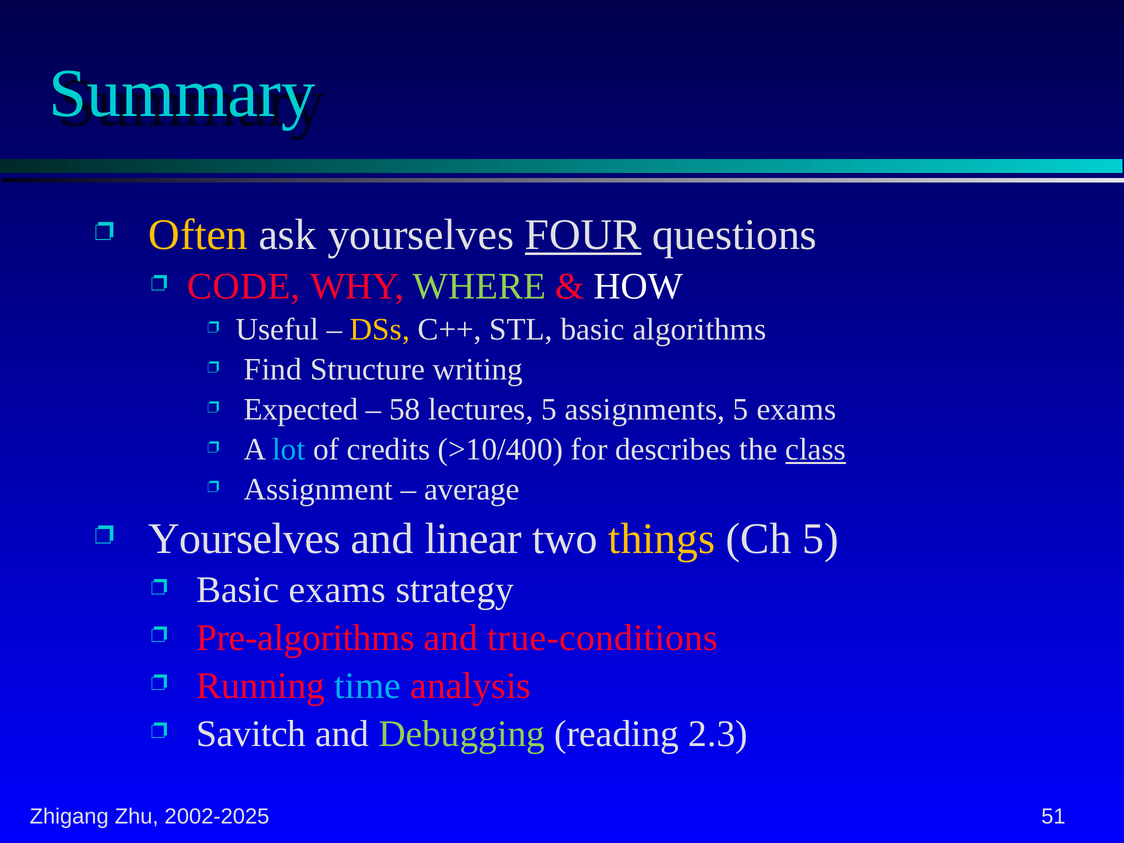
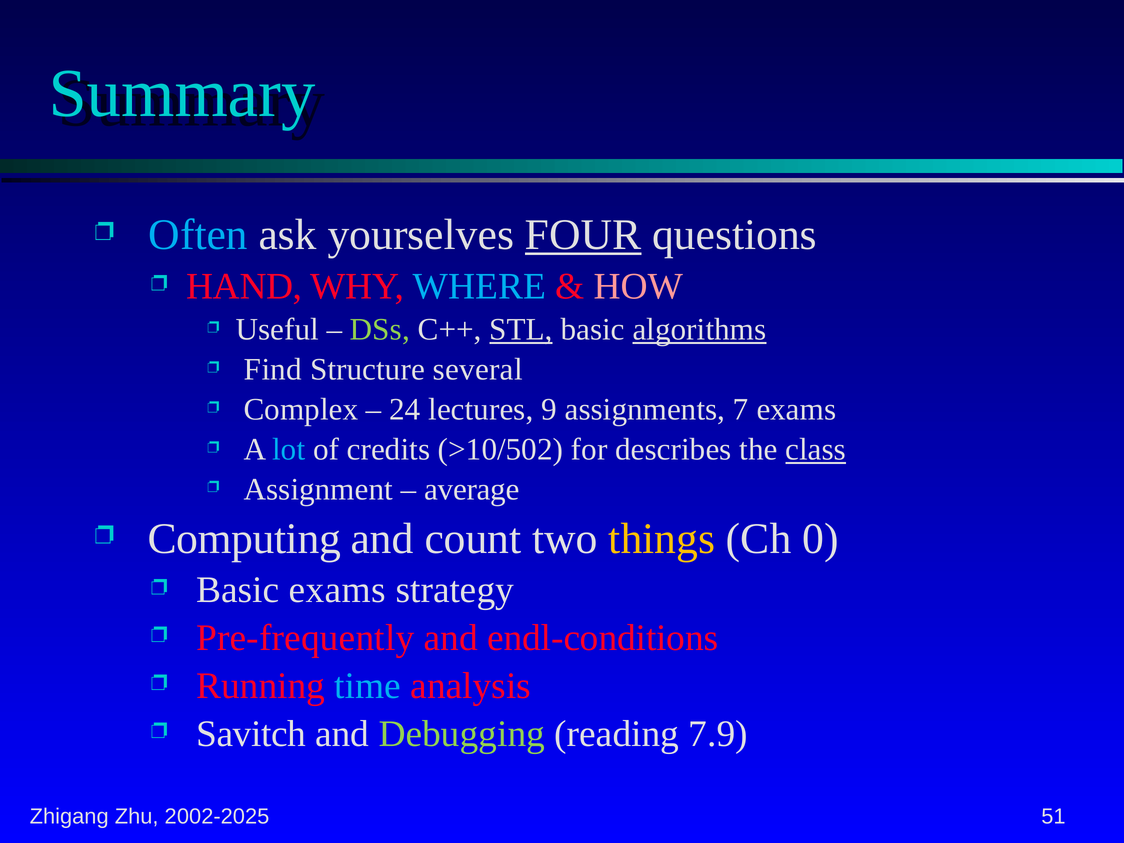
Often colour: yellow -> light blue (198, 235)
CODE: CODE -> HAND (244, 286)
WHERE colour: light green -> light blue (479, 286)
HOW colour: white -> pink (638, 286)
DSs colour: yellow -> light green (380, 330)
STL underline: none -> present (521, 330)
algorithms underline: none -> present (699, 330)
writing: writing -> several (478, 370)
Expected: Expected -> Complex (301, 410)
58: 58 -> 24 (405, 410)
lectures 5: 5 -> 9 (549, 410)
assignments 5: 5 -> 7 (741, 410)
>10/400: >10/400 -> >10/502 (500, 449)
Yourselves: Yourselves -> Computing (244, 539)
linear: linear -> count (473, 539)
Ch 5: 5 -> 0 (820, 539)
Pre-algorithms: Pre-algorithms -> Pre-frequently (305, 638)
true-conditions: true-conditions -> endl-conditions (603, 638)
2.3: 2.3 -> 7.9 (718, 734)
